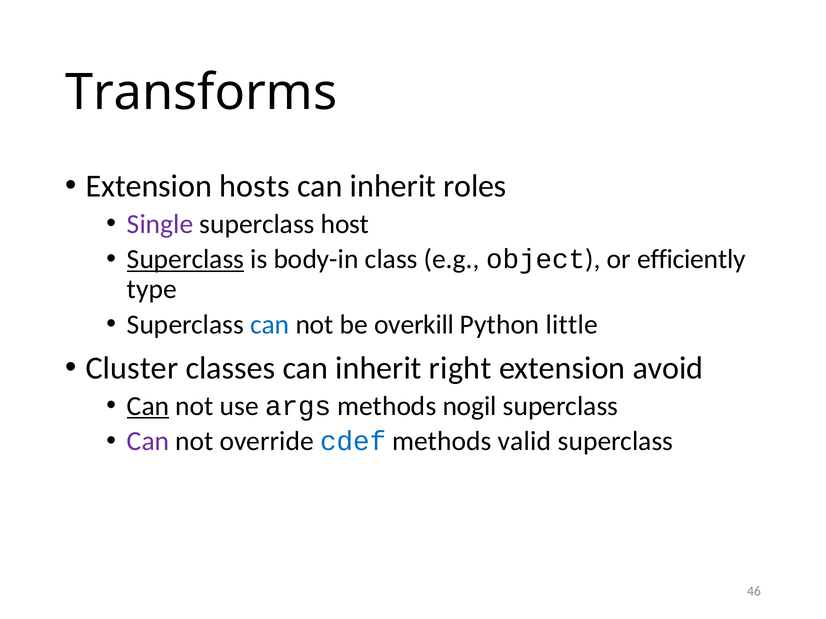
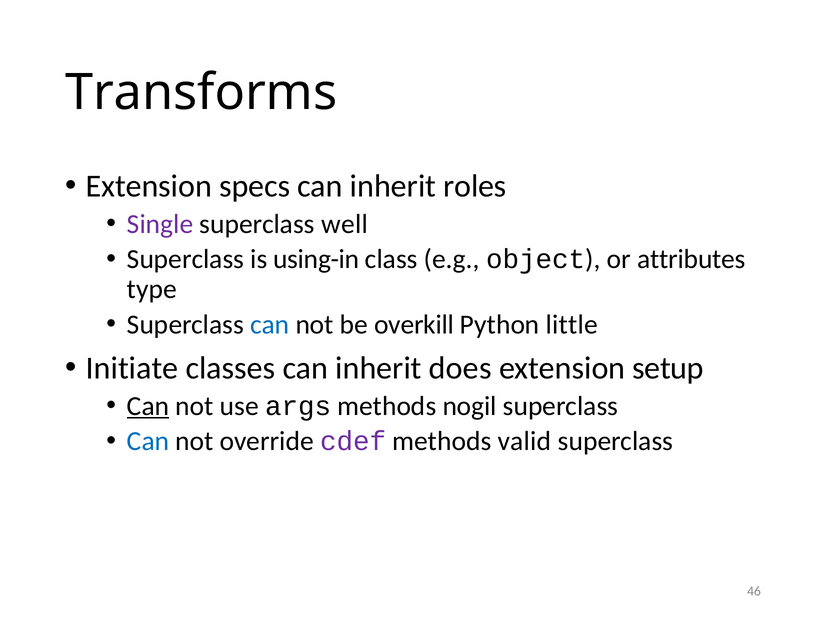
hosts: hosts -> specs (255, 186)
host: host -> well (345, 224)
Superclass underline: present -> none (186, 260)
body-in: body-in -> using-in (316, 260)
efficiently: efficiently -> attributes (691, 260)
Cluster: Cluster -> Initiate (132, 368)
right: right -> does (460, 368)
avoid: avoid -> setup (668, 368)
Can colour: purple -> blue (148, 442)
cdef colour: blue -> purple (353, 442)
